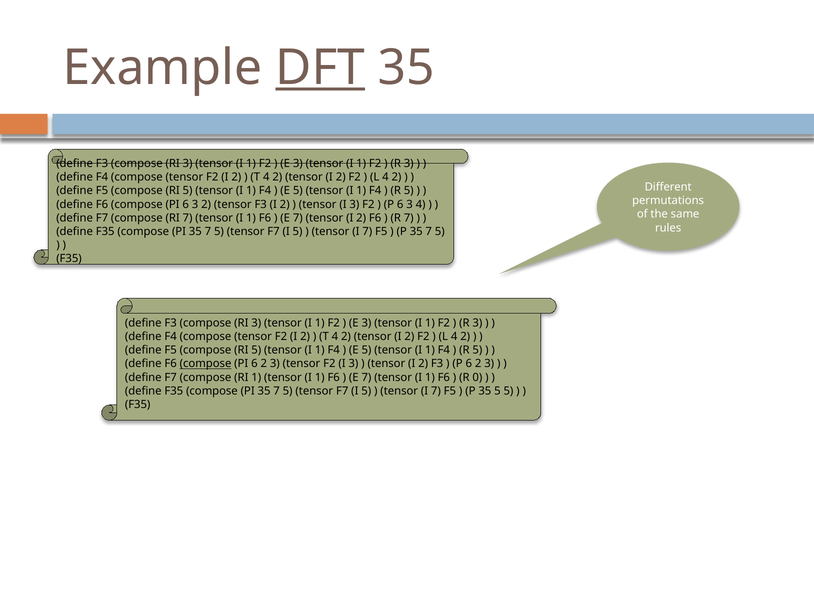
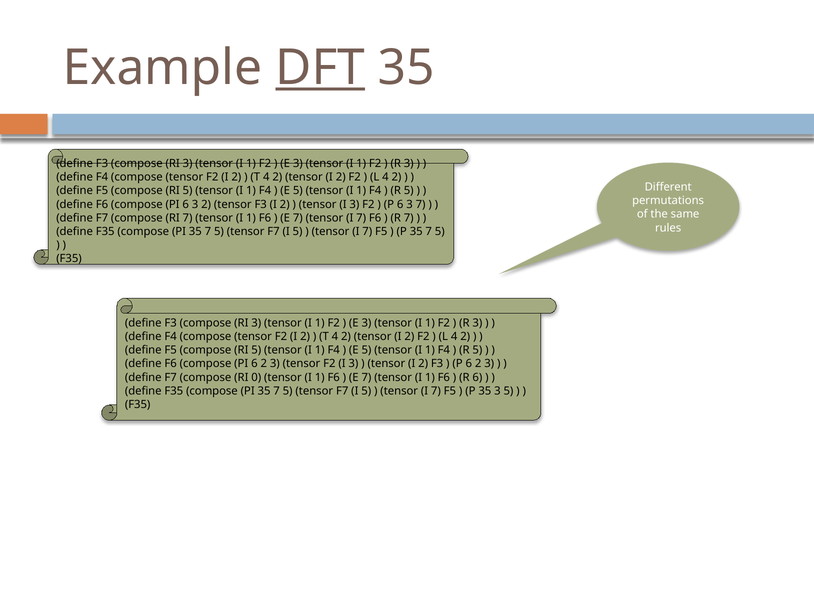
3 4: 4 -> 7 (421, 204)
7 tensor I 2: 2 -> 7 (361, 218)
compose underline: present -> none (206, 364)
RI 1: 1 -> 0 (256, 378)
R 0: 0 -> 6 (477, 378)
35 5: 5 -> 3 (497, 391)
